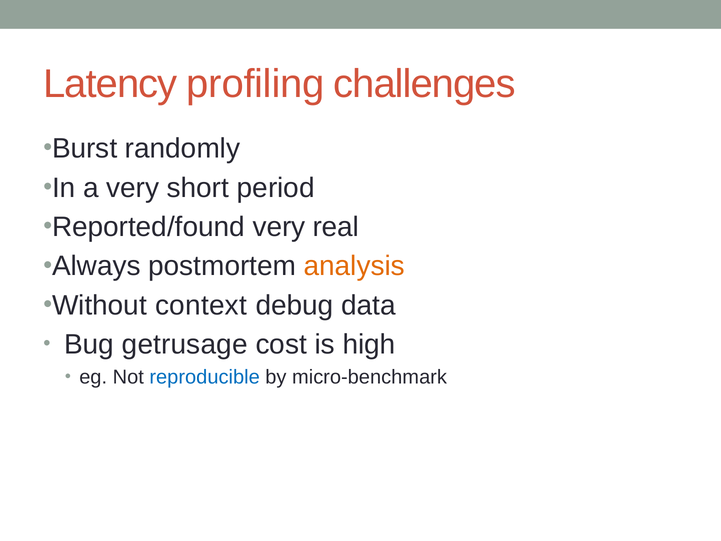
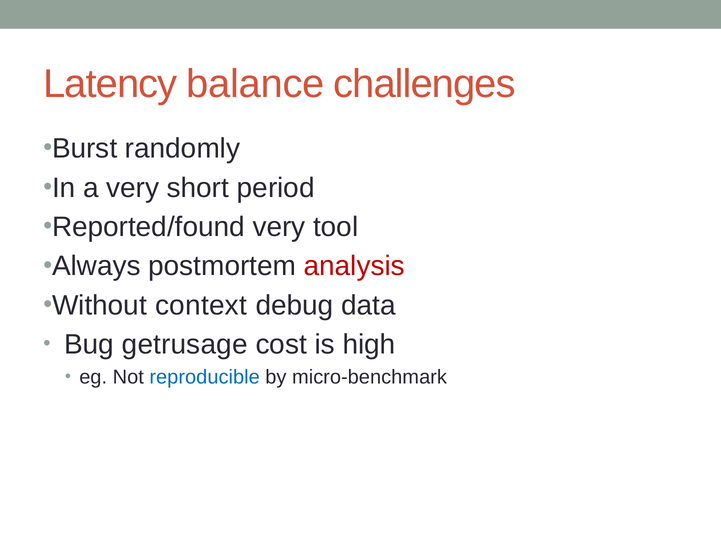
profiling: profiling -> balance (256, 84)
real: real -> tool (336, 227)
analysis colour: orange -> red (354, 266)
